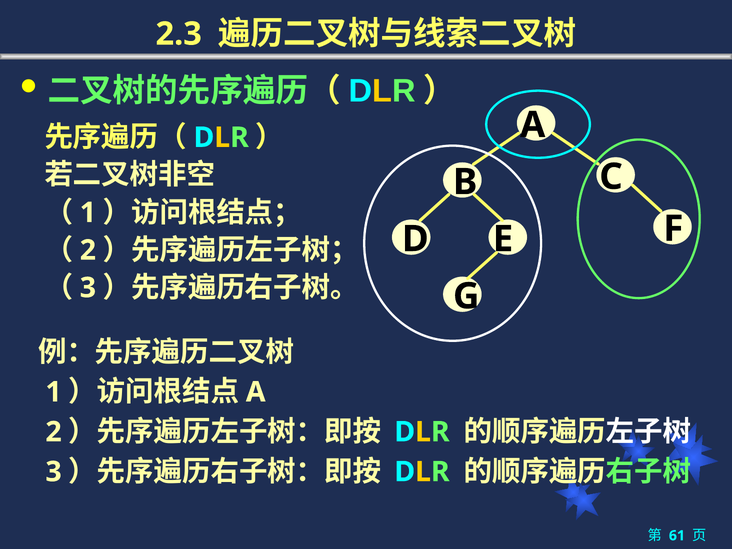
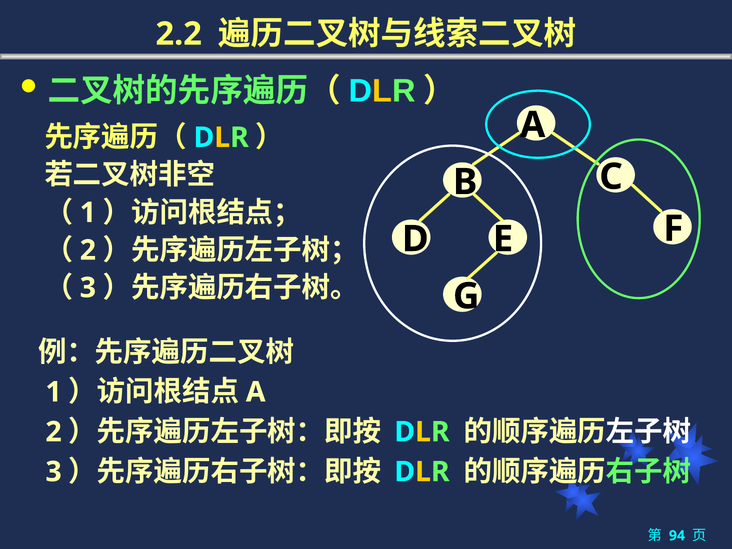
2.3: 2.3 -> 2.2 (179, 34)
61: 61 -> 94 (677, 536)
